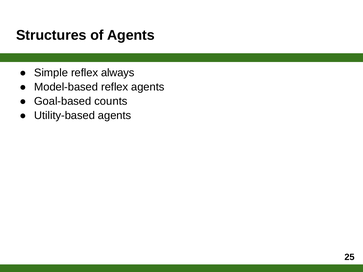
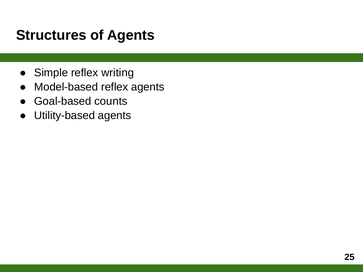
always: always -> writing (118, 73)
